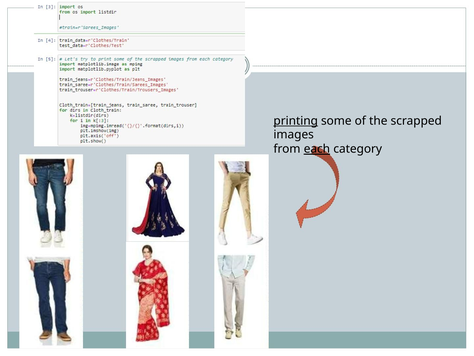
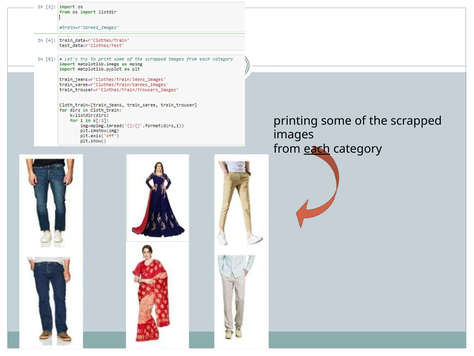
printing underline: present -> none (296, 121)
